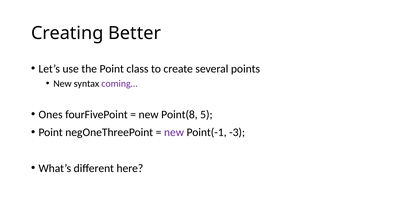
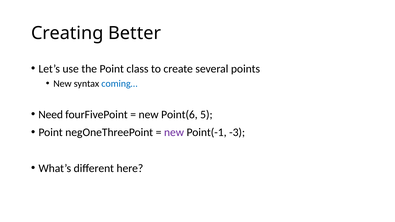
coming… colour: purple -> blue (119, 84)
Ones: Ones -> Need (51, 115)
Point(8: Point(8 -> Point(6 (179, 115)
